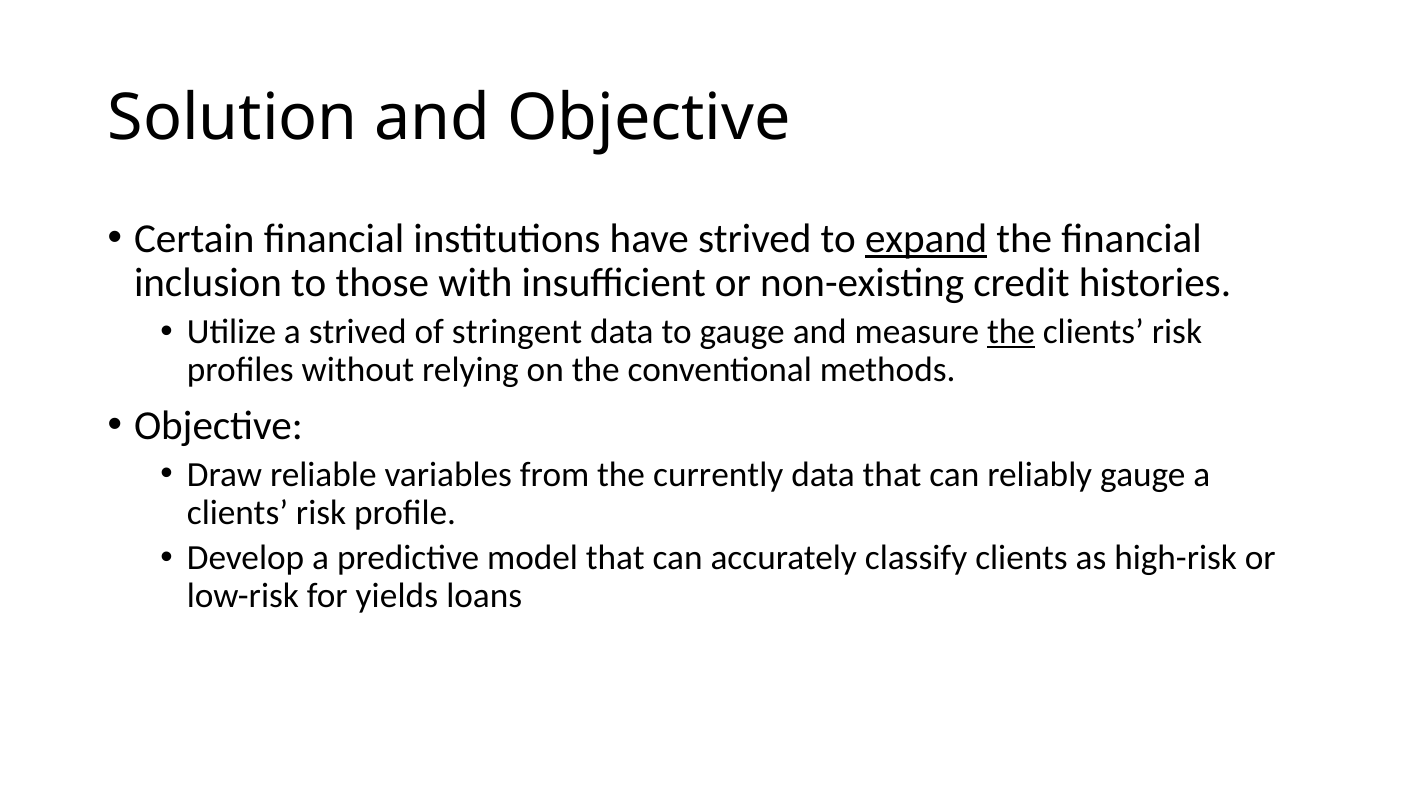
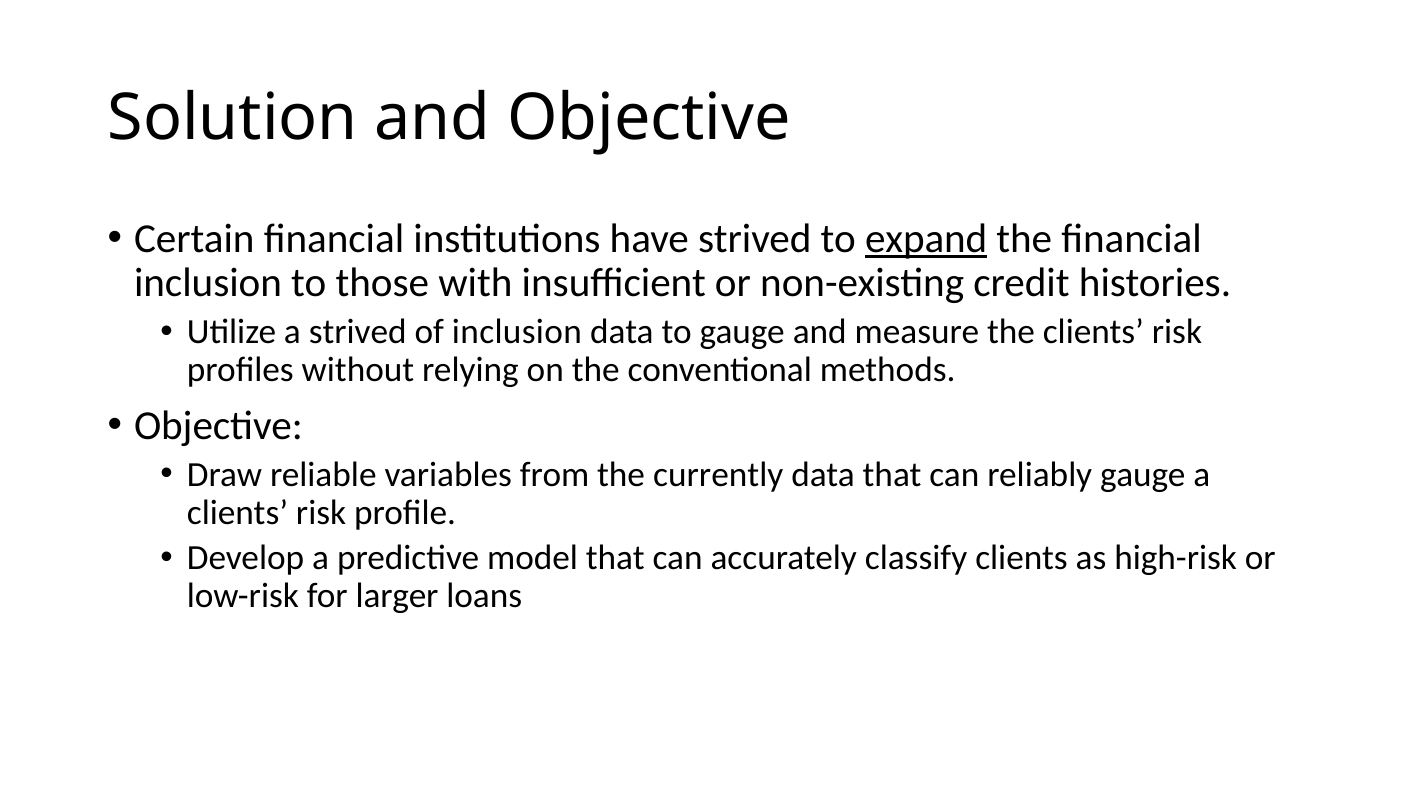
of stringent: stringent -> inclusion (517, 332)
the underline: present -> none (1011, 332)
yields: yields -> larger (397, 596)
